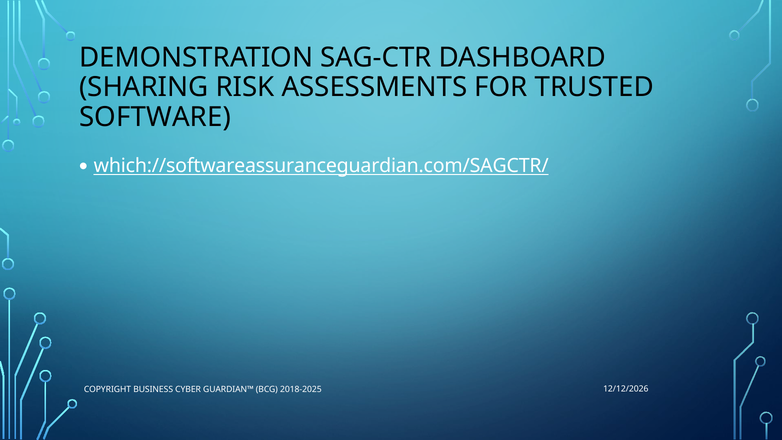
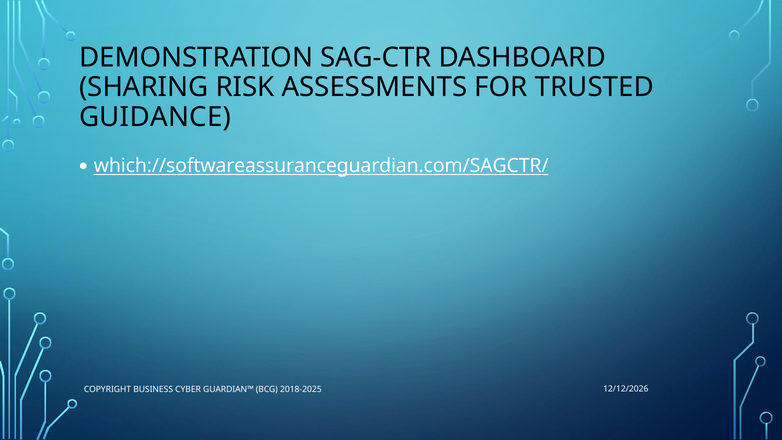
SOFTWARE: SOFTWARE -> GUIDANCE (155, 117)
